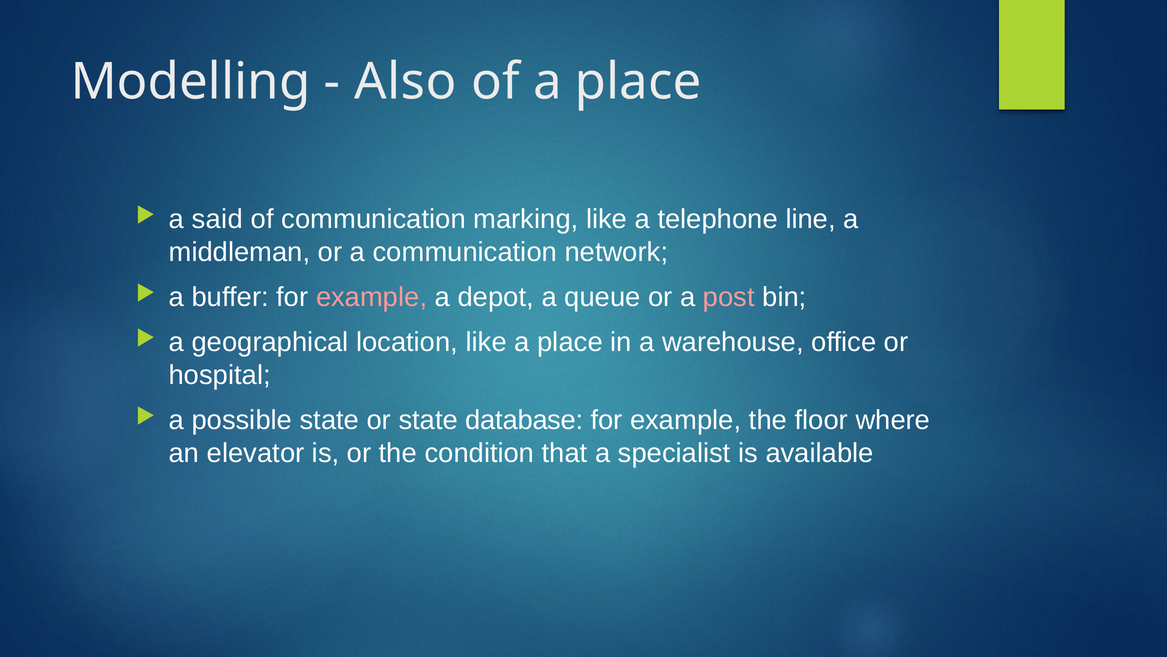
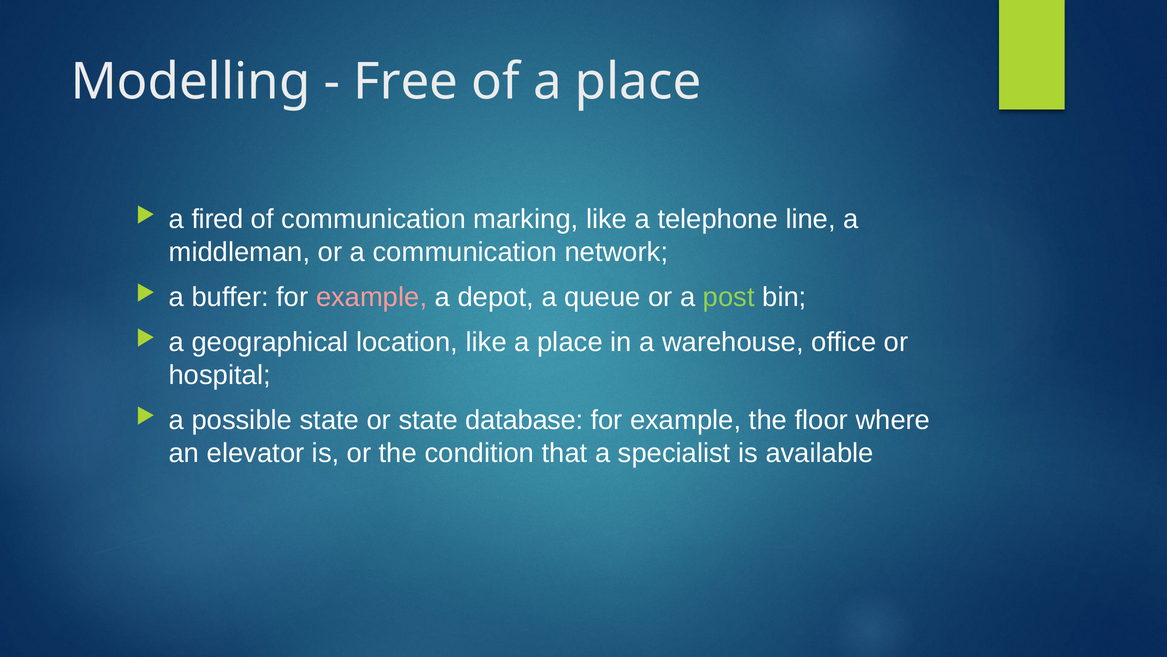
Also: Also -> Free (406, 82)
said: said -> fired (218, 219)
post colour: pink -> light green (729, 297)
